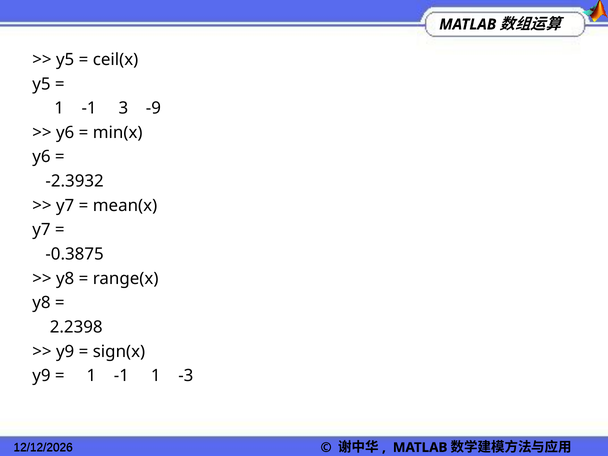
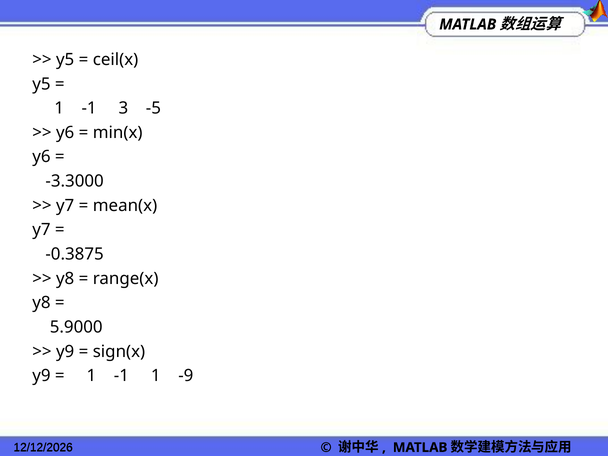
-9: -9 -> -5 (153, 108)
-2.3932: -2.3932 -> -3.3000 (75, 181)
2.2398: 2.2398 -> 5.9000 (76, 327)
-3: -3 -> -9 (186, 376)
